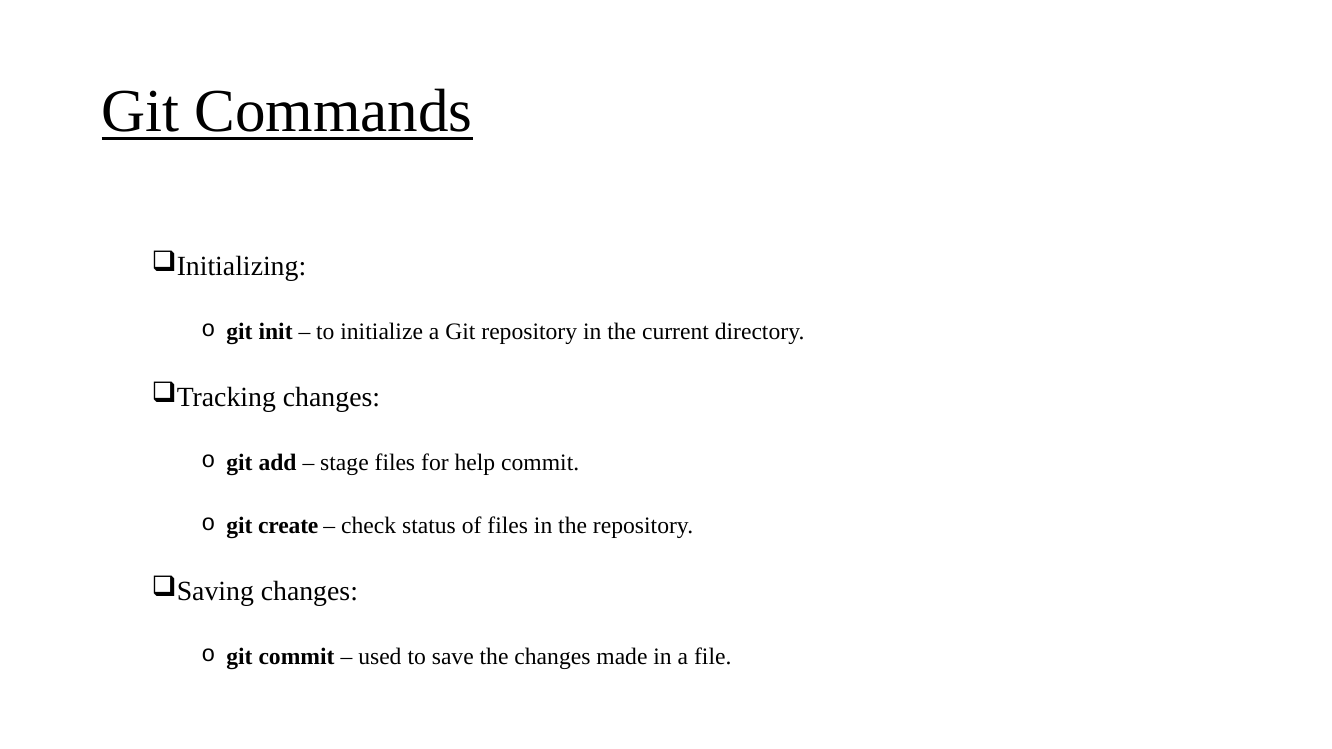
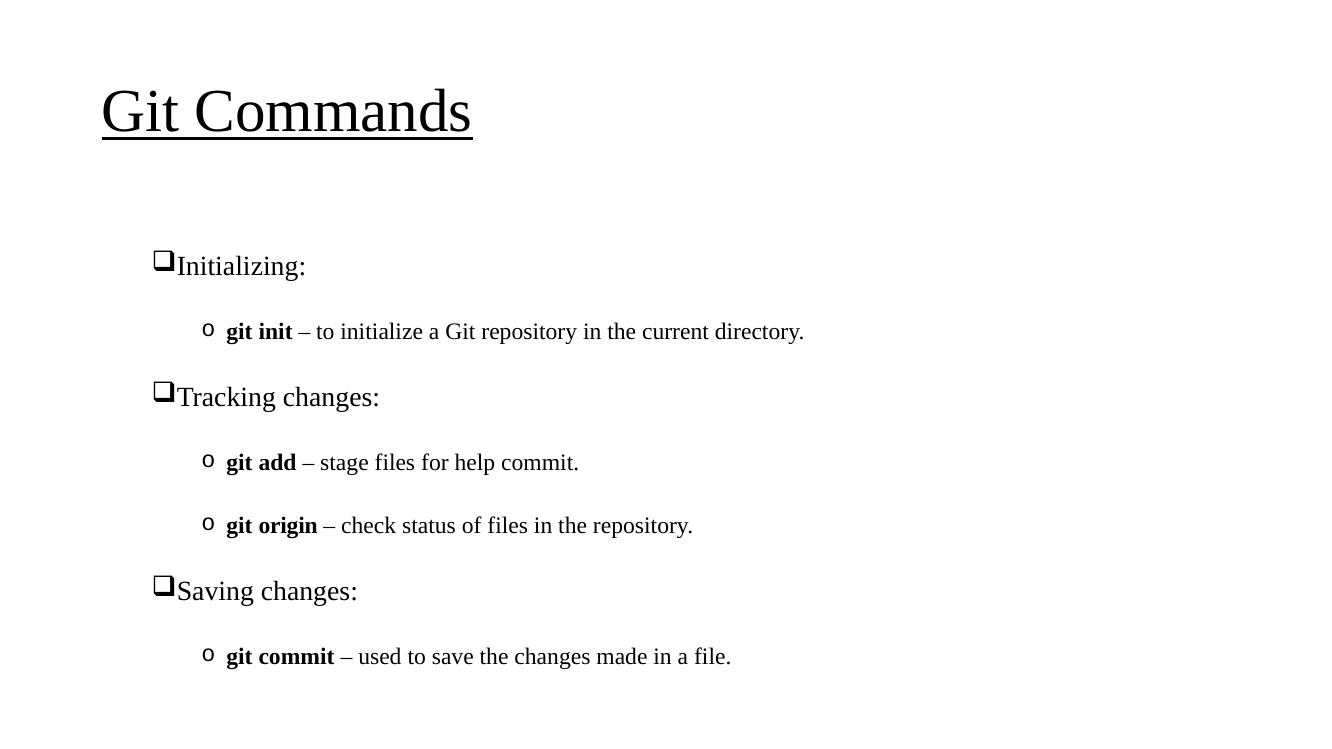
create: create -> origin (288, 526)
